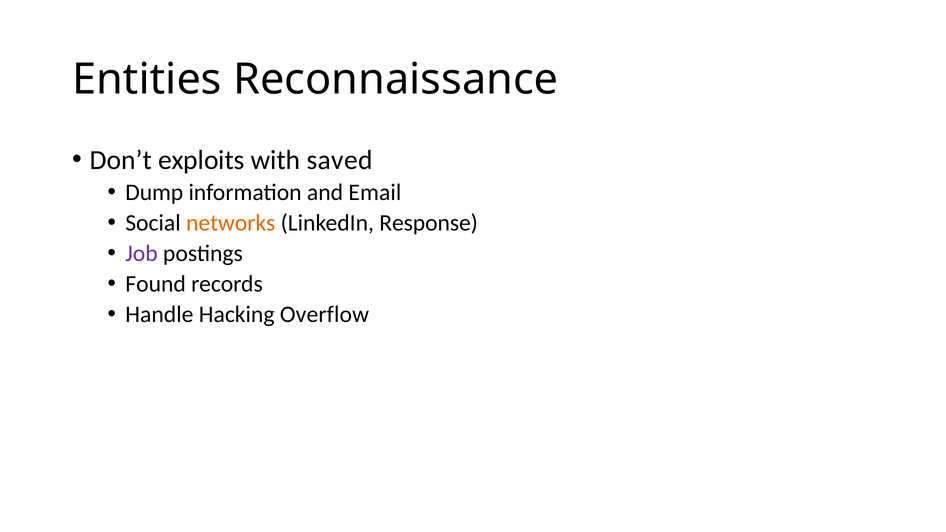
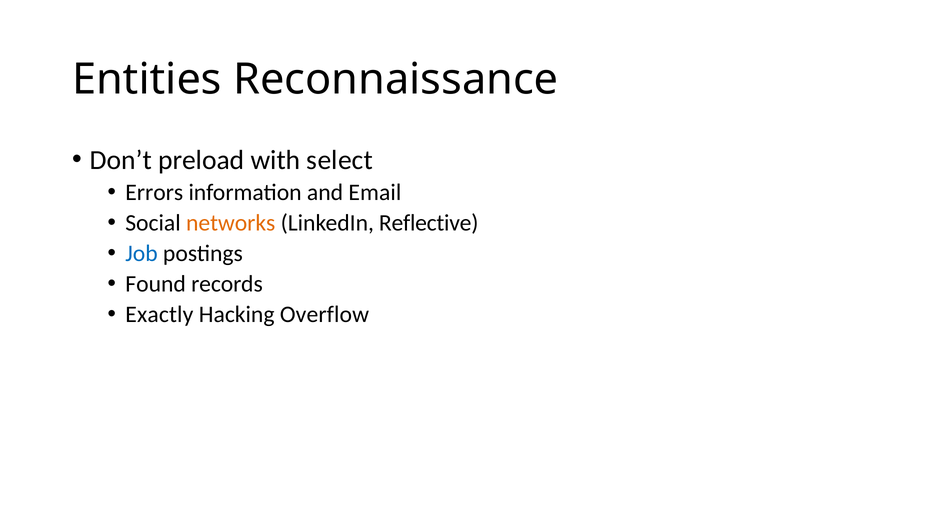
exploits: exploits -> preload (201, 160)
saved: saved -> select (340, 160)
Dump: Dump -> Errors (154, 193)
Response: Response -> Reflective (429, 223)
Job colour: purple -> blue (142, 253)
Handle: Handle -> Exactly (159, 314)
